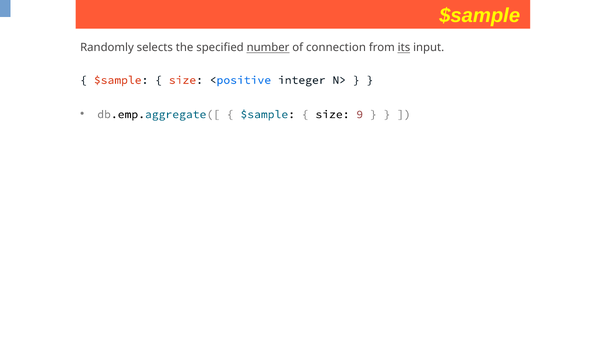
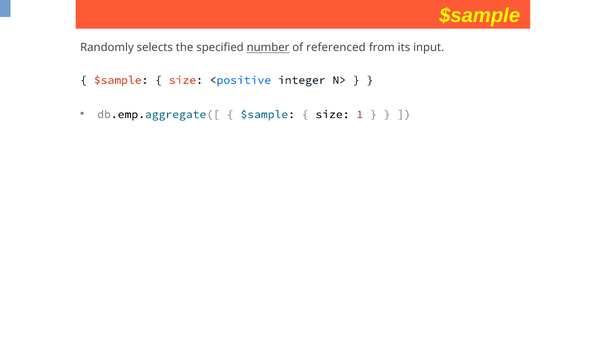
connection: connection -> referenced (336, 48)
its underline: present -> none (404, 48)
9: 9 -> 1 (360, 114)
